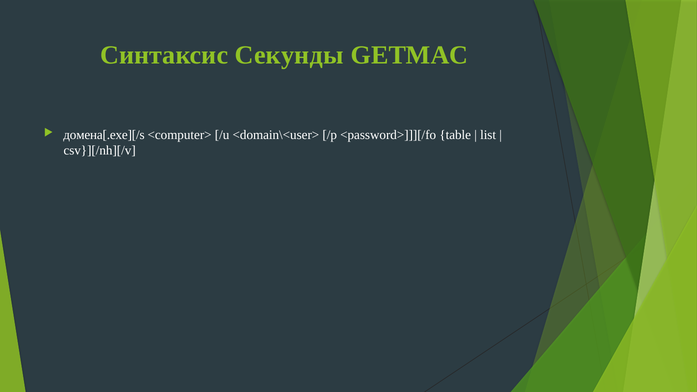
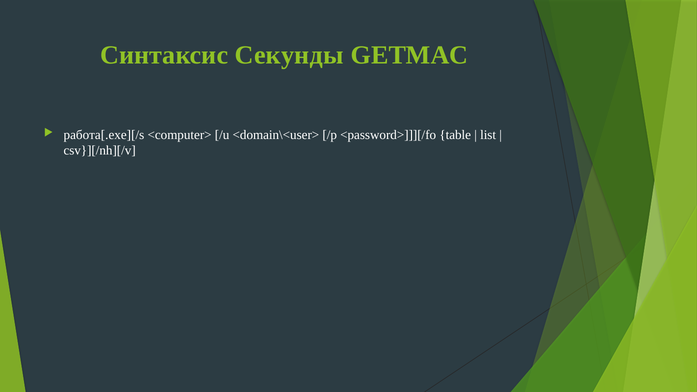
домена[.exe][/s: домена[.exe][/s -> работа[.exe][/s (104, 135)
